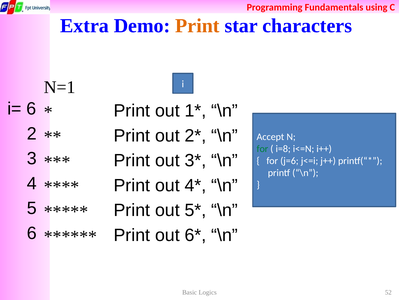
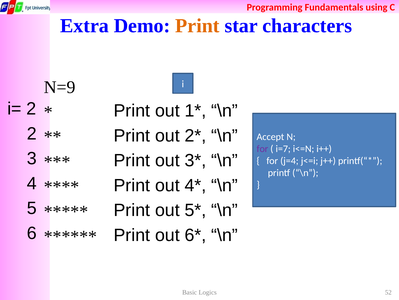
N=1: N=1 -> N=9 (60, 87)
i= 6: 6 -> 2 (31, 108)
for colour: green -> purple (262, 148)
i=8: i=8 -> i=7 (283, 148)
j=6: j=6 -> j=4 (289, 160)
